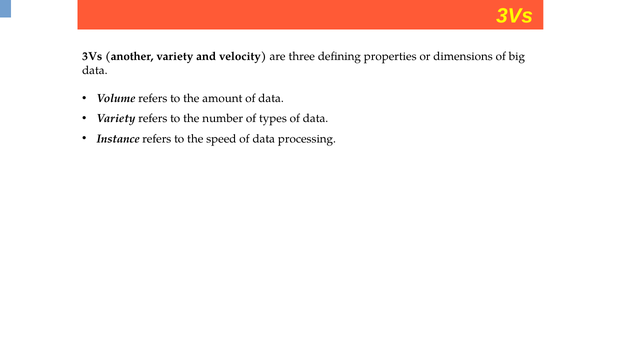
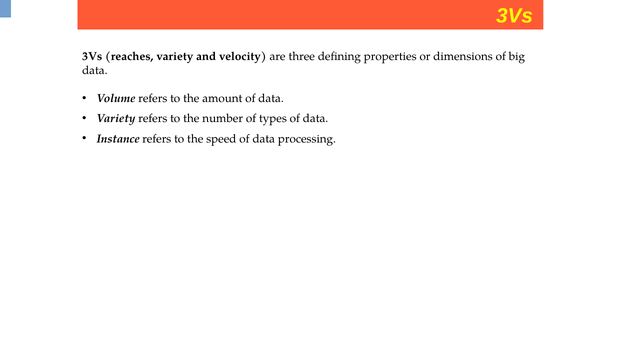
another: another -> reaches (129, 57)
